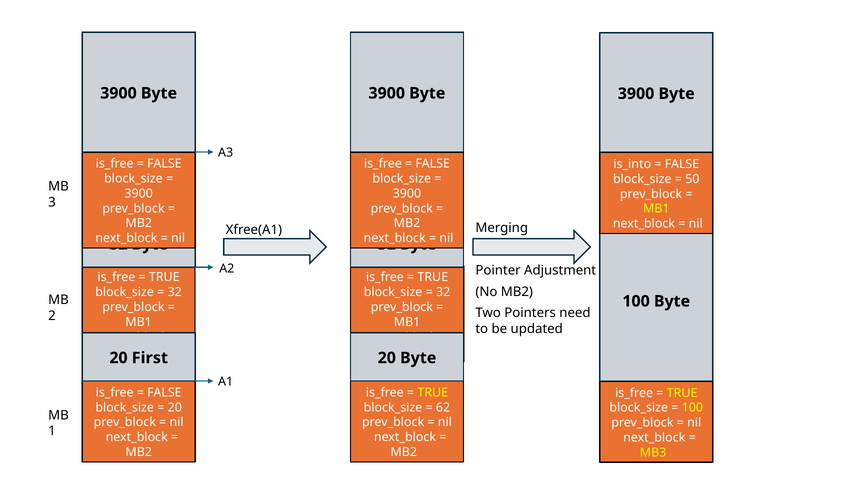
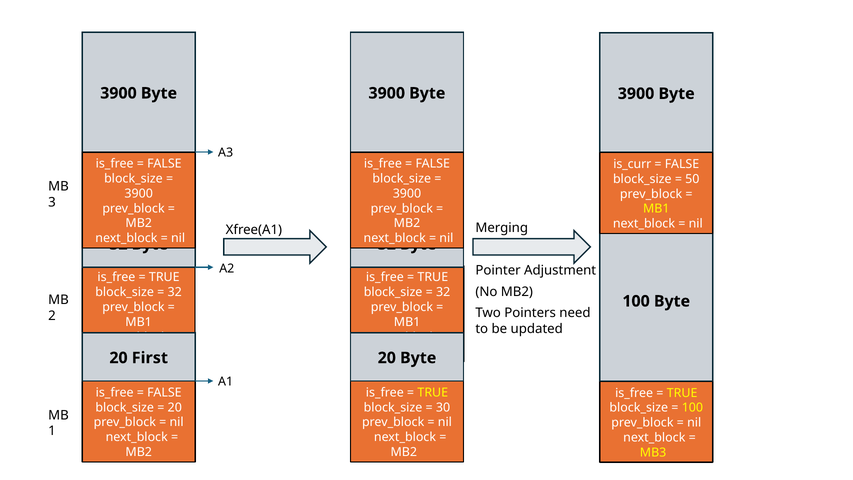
is_into: is_into -> is_curr (632, 164)
62: 62 -> 30 (443, 407)
